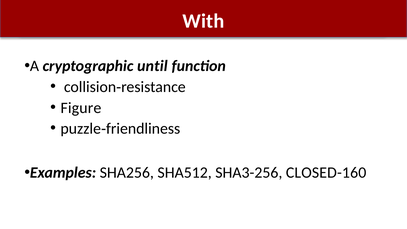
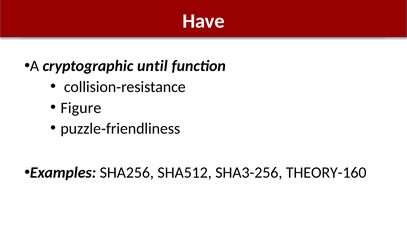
With: With -> Have (204, 21)
CLOSED-160: CLOSED-160 -> THEORY-160 (326, 173)
